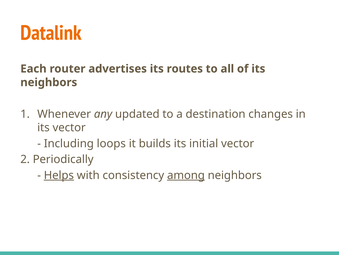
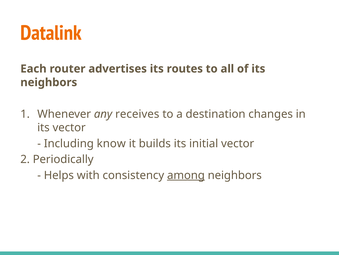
updated: updated -> receives (137, 114)
loops: loops -> know (111, 143)
Helps underline: present -> none (59, 175)
